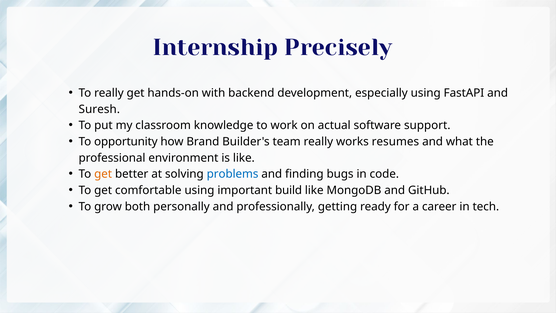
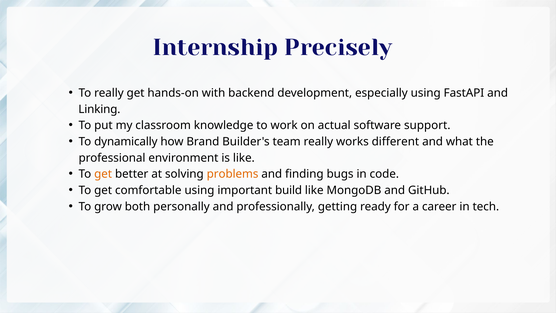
Suresh: Suresh -> Linking (99, 109)
opportunity: opportunity -> dynamically (126, 142)
resumes: resumes -> different (395, 142)
problems colour: blue -> orange (233, 174)
